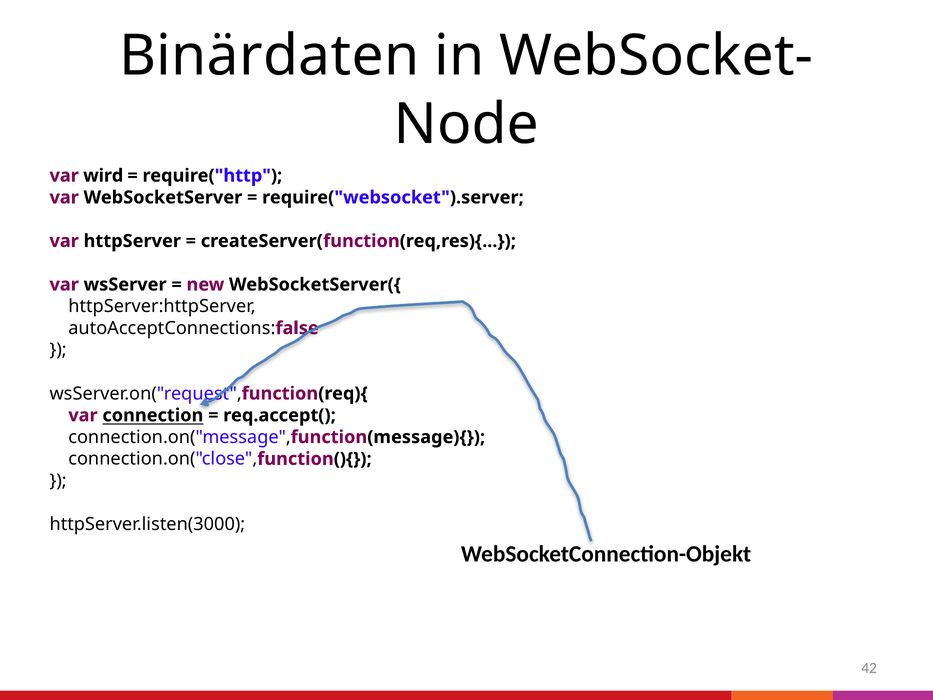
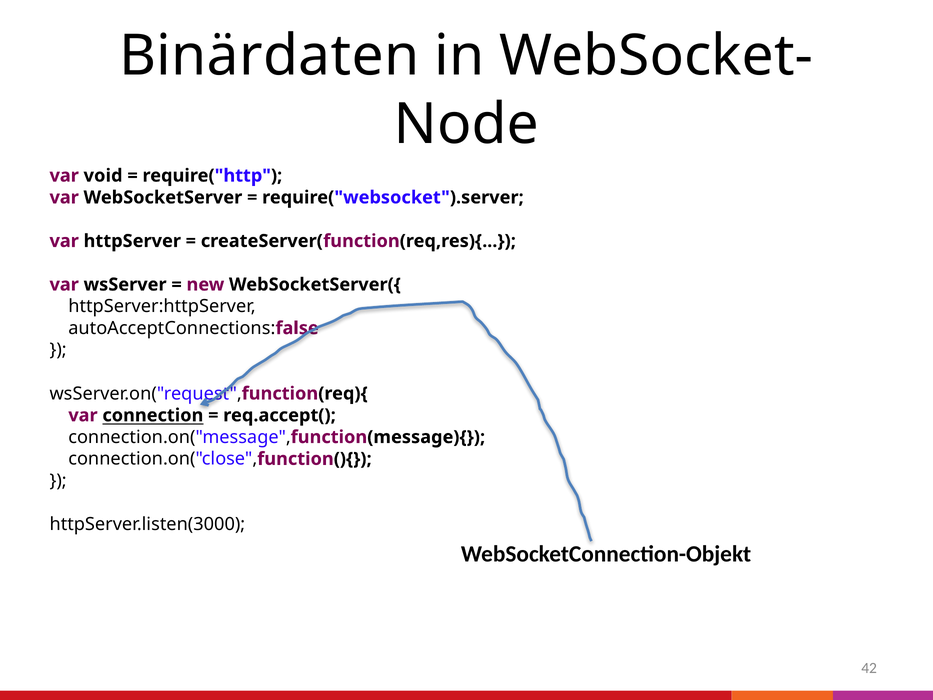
wird: wird -> void (103, 176)
